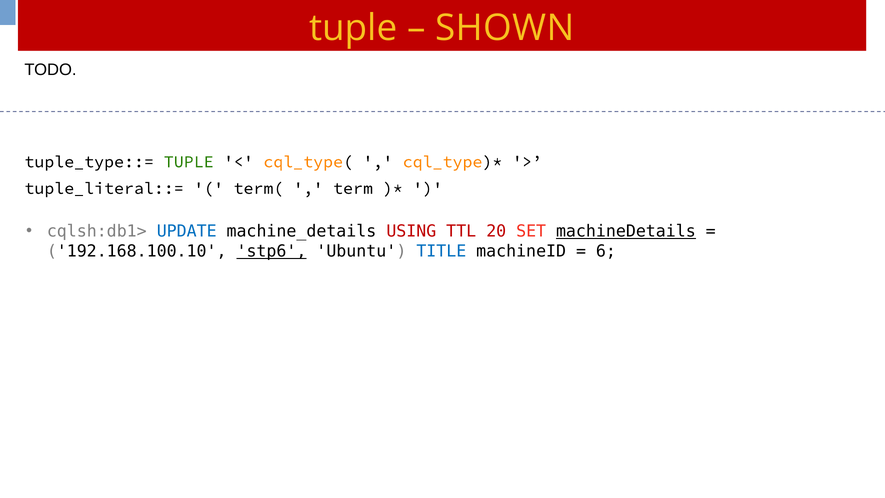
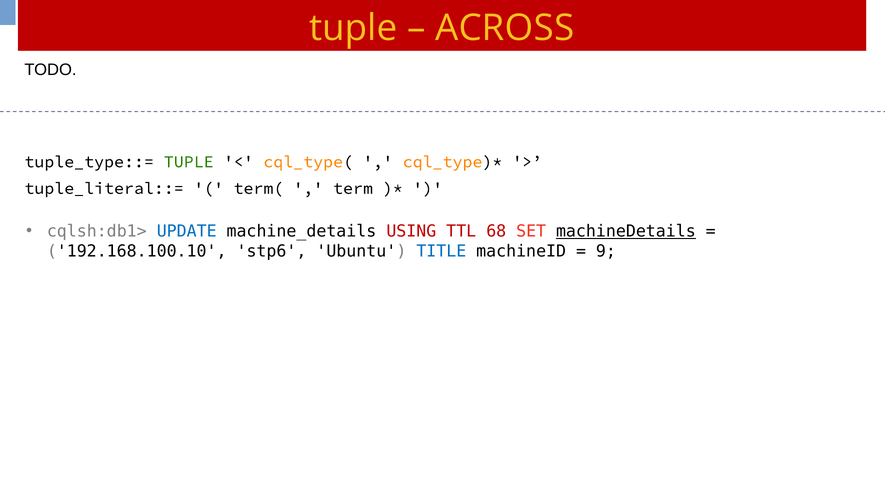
SHOWN: SHOWN -> ACROSS (505, 28)
20: 20 -> 68 (496, 231)
stp6 underline: present -> none (271, 251)
6: 6 -> 9 (606, 251)
